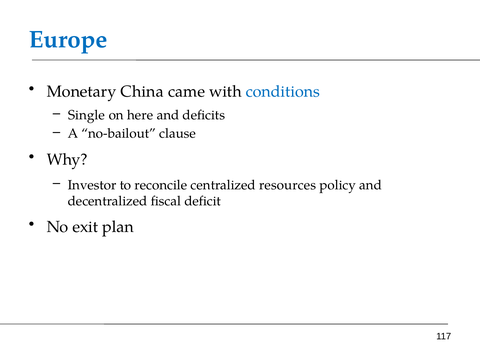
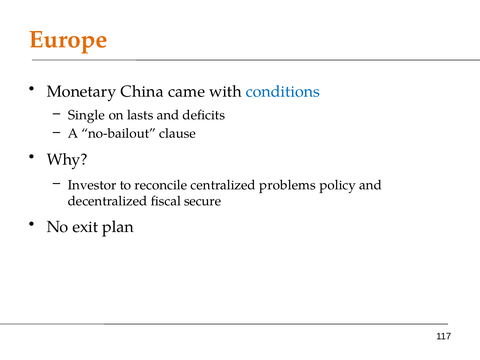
Europe colour: blue -> orange (68, 40)
here: here -> lasts (140, 115)
resources: resources -> problems (288, 185)
deficit: deficit -> secure (203, 201)
